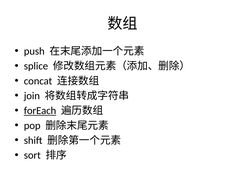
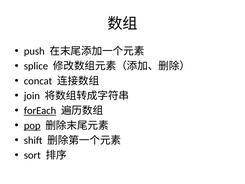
pop underline: none -> present (32, 125)
